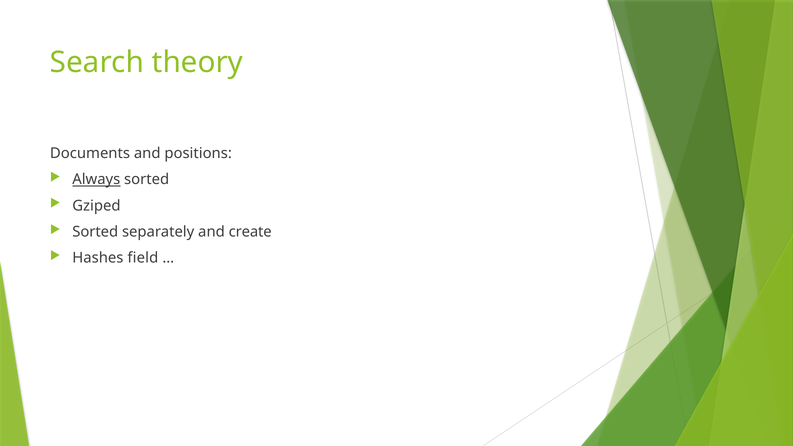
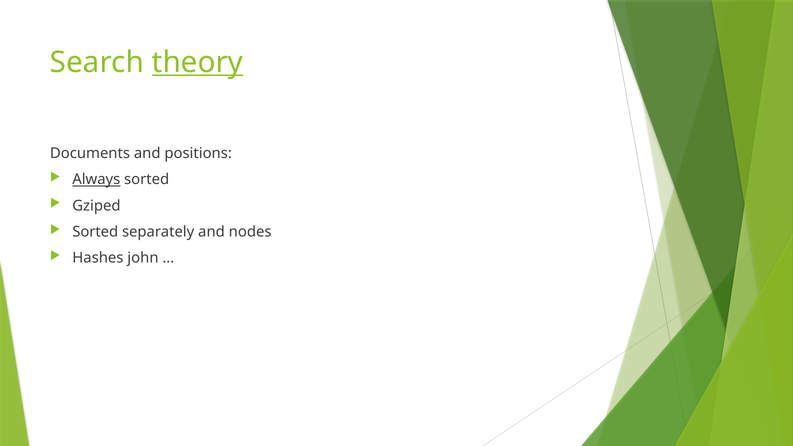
theory underline: none -> present (197, 63)
create: create -> nodes (250, 232)
field: field -> john (143, 258)
